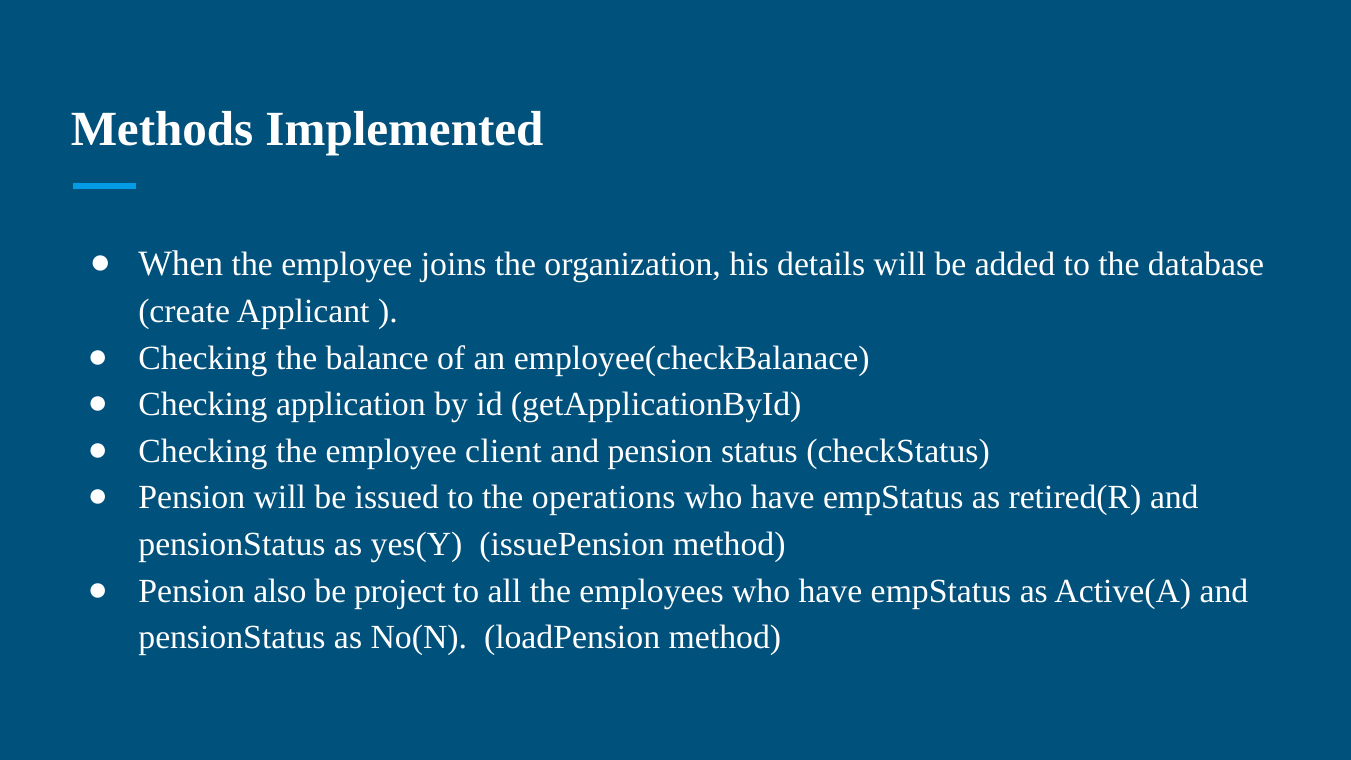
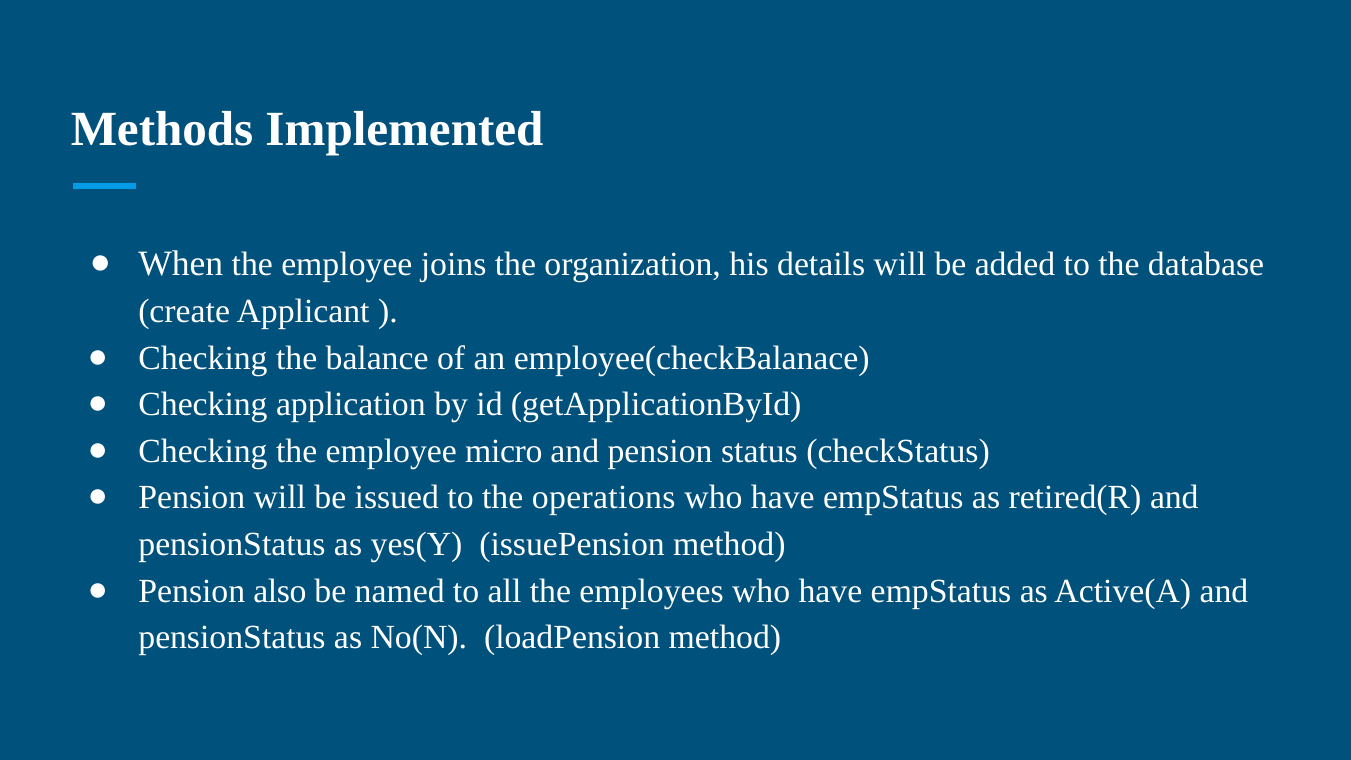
client: client -> micro (504, 451)
project: project -> named (400, 591)
